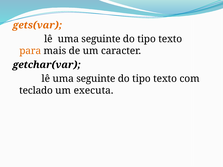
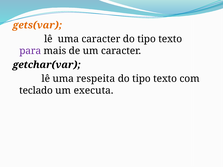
seguinte: seguinte -> caracter (101, 39)
para colour: orange -> purple (30, 51)
seguinte: seguinte -> respeita (96, 79)
